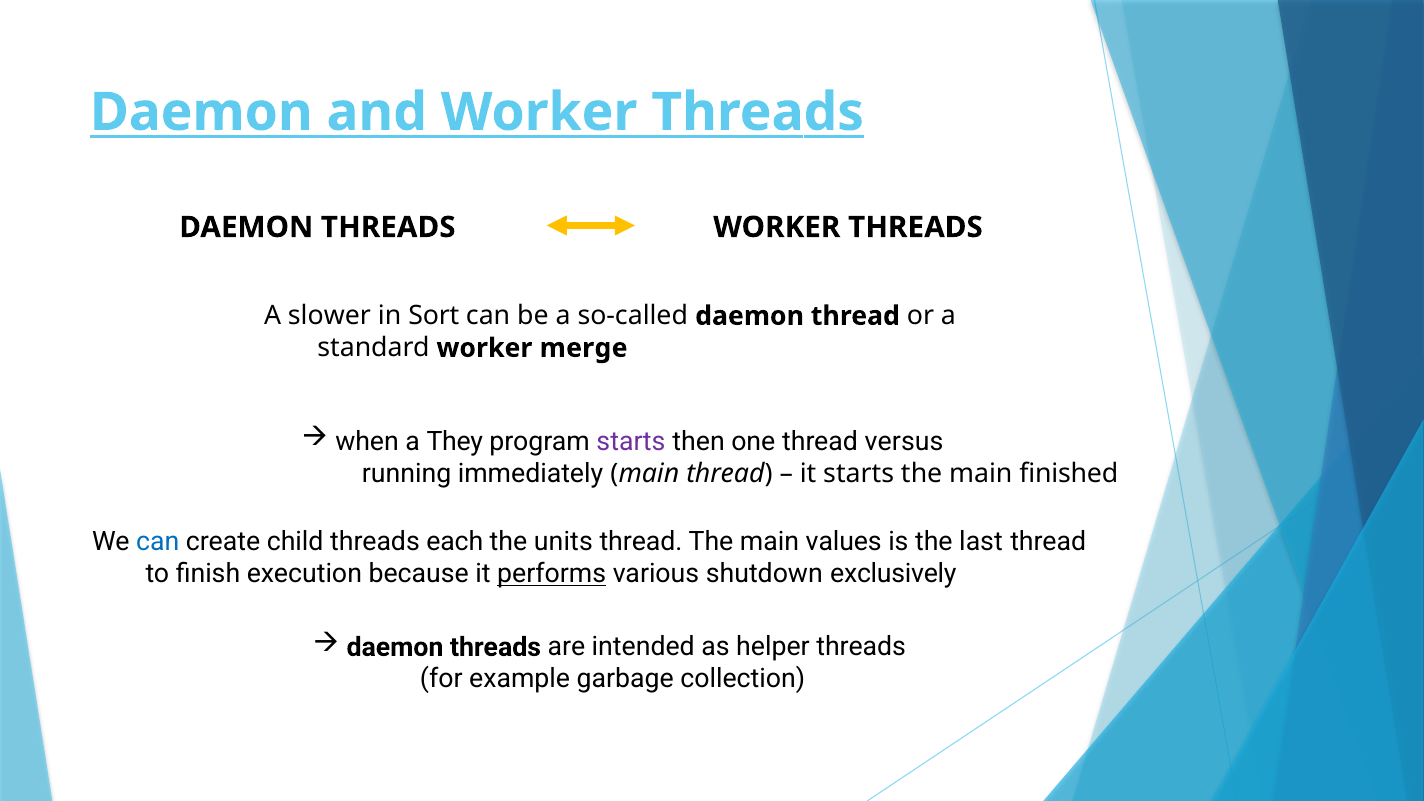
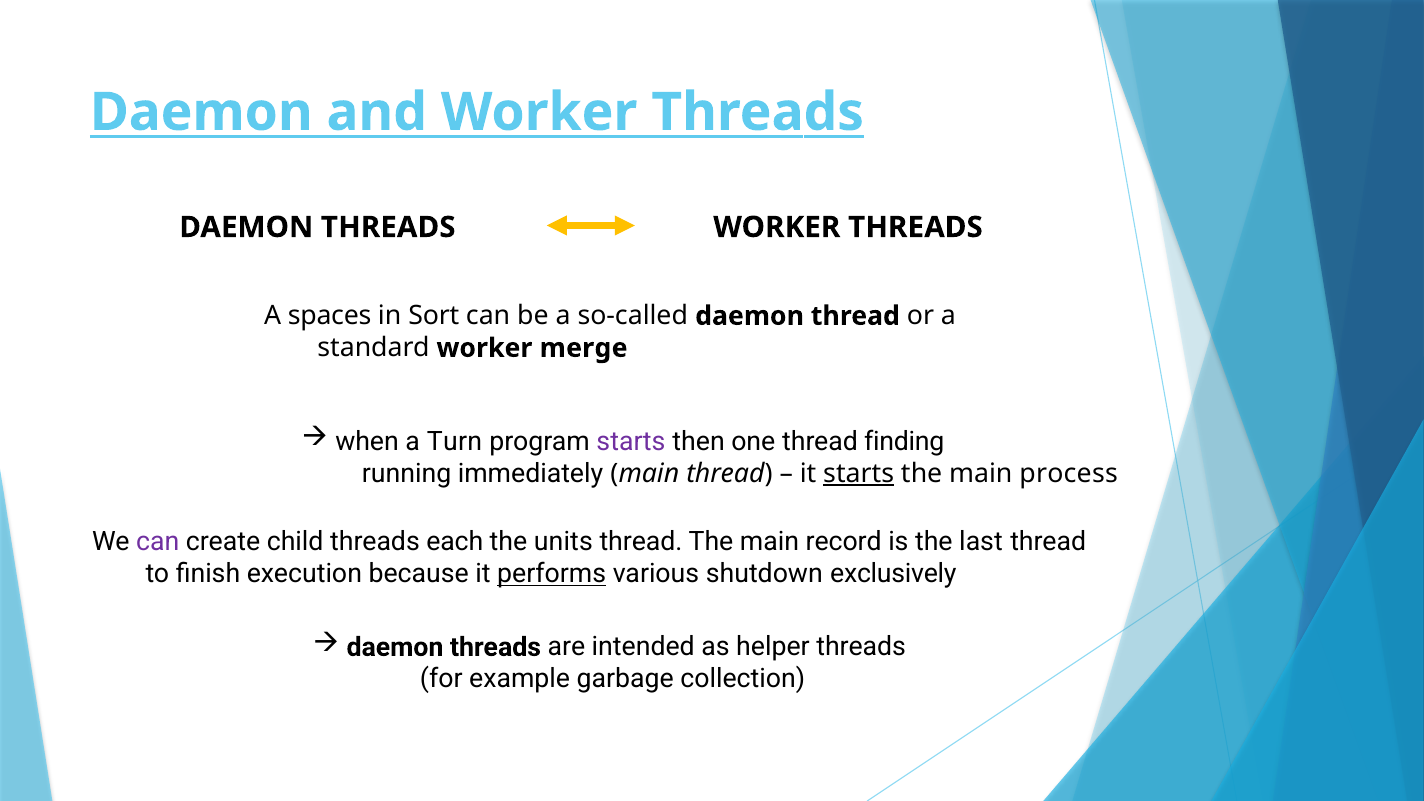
slower: slower -> spaces (330, 316)
They: They -> Turn (455, 442)
versus: versus -> finding (904, 442)
starts underline: none -> present (859, 474)
finished: finished -> process (1069, 474)
can colour: blue -> purple (158, 542)
values: values -> record (844, 542)
